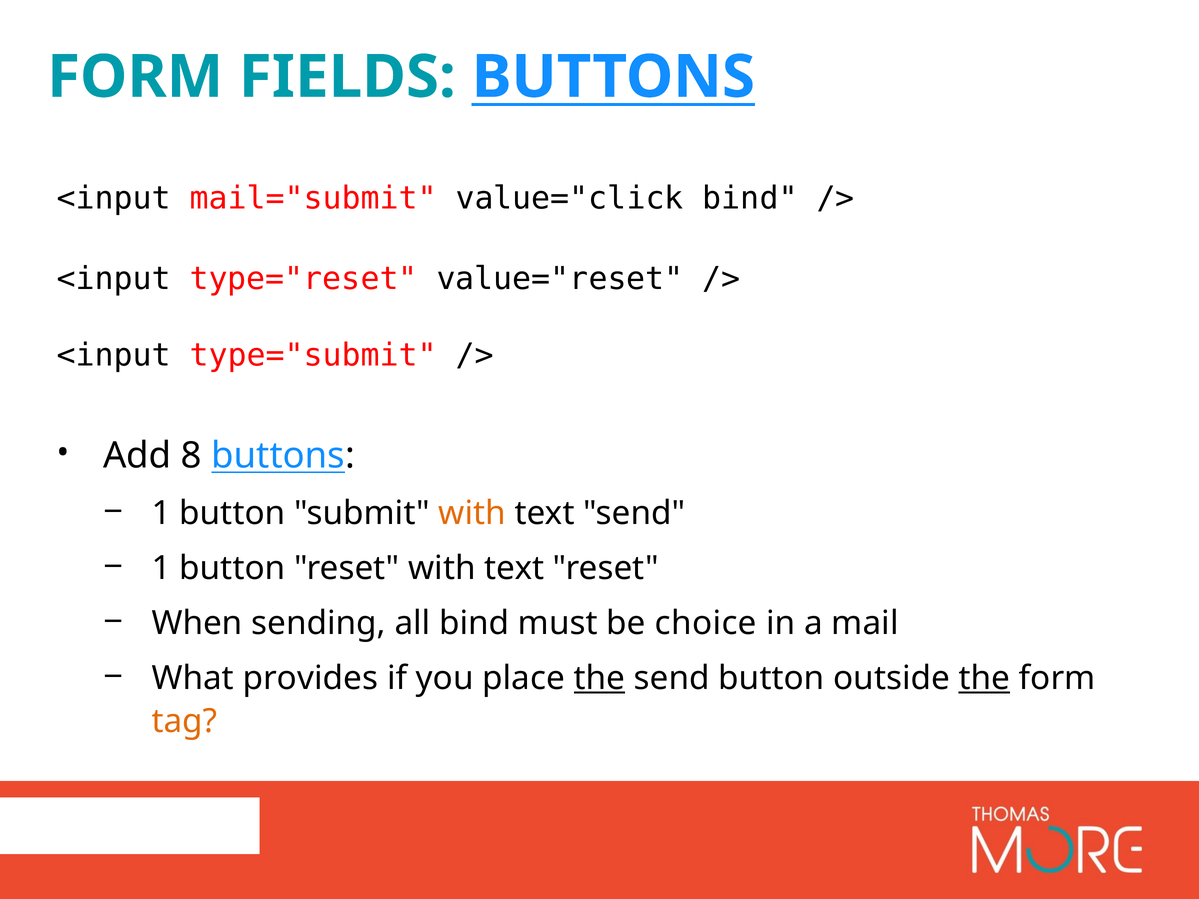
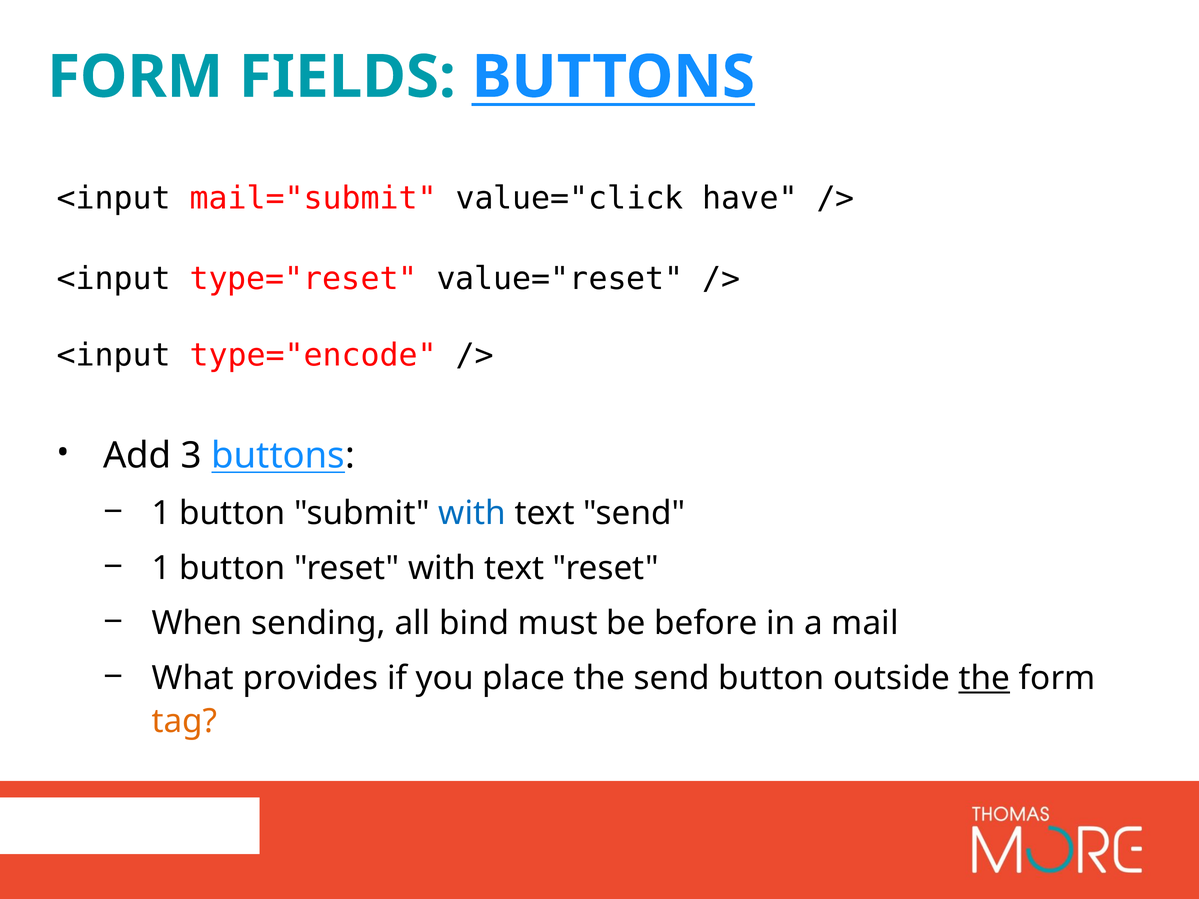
value="click bind: bind -> have (750, 198)
type="submit: type="submit -> type="encode (313, 356)
8: 8 -> 3 (191, 456)
with colour: orange -> blue (472, 513)
choice: choice -> before (706, 623)
the underline: present -> none (599, 678)
